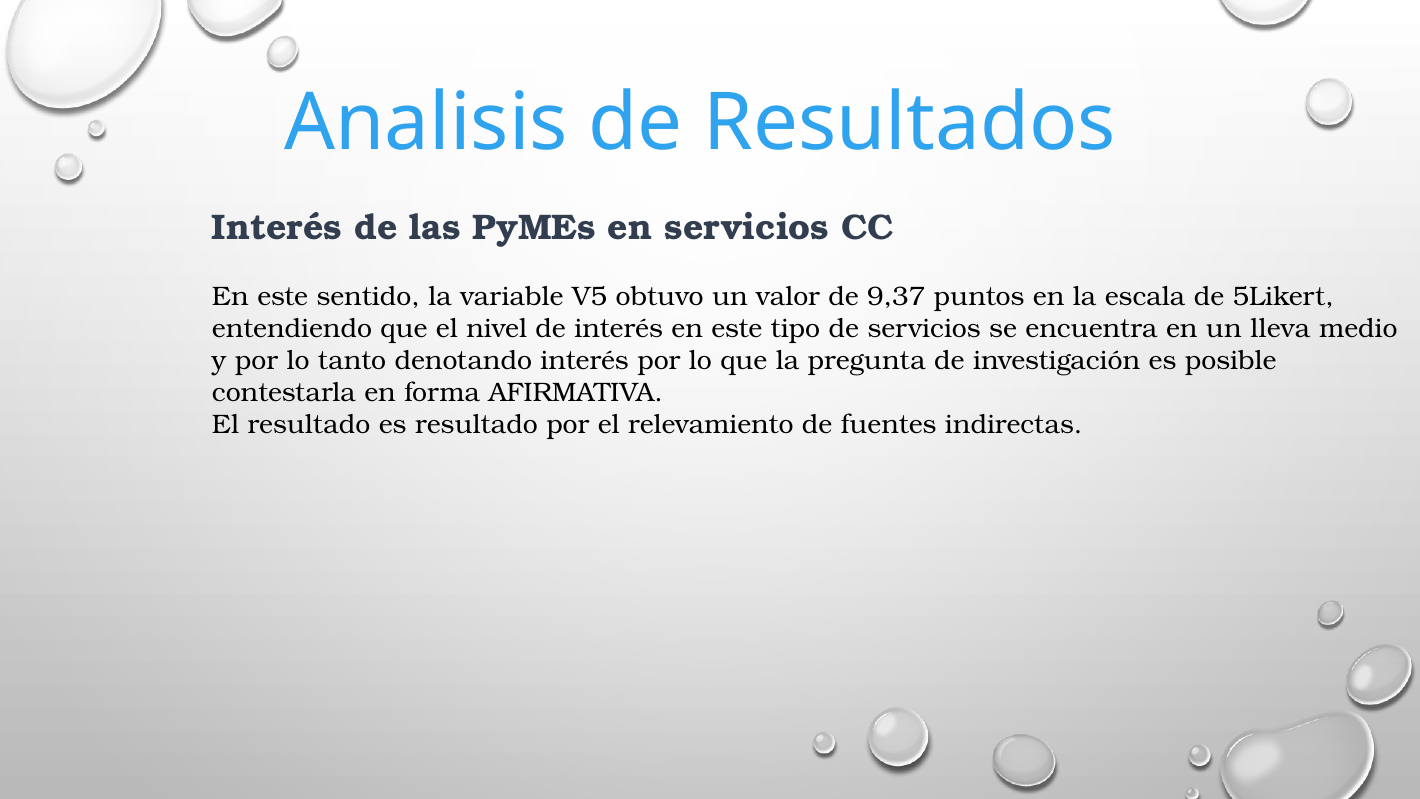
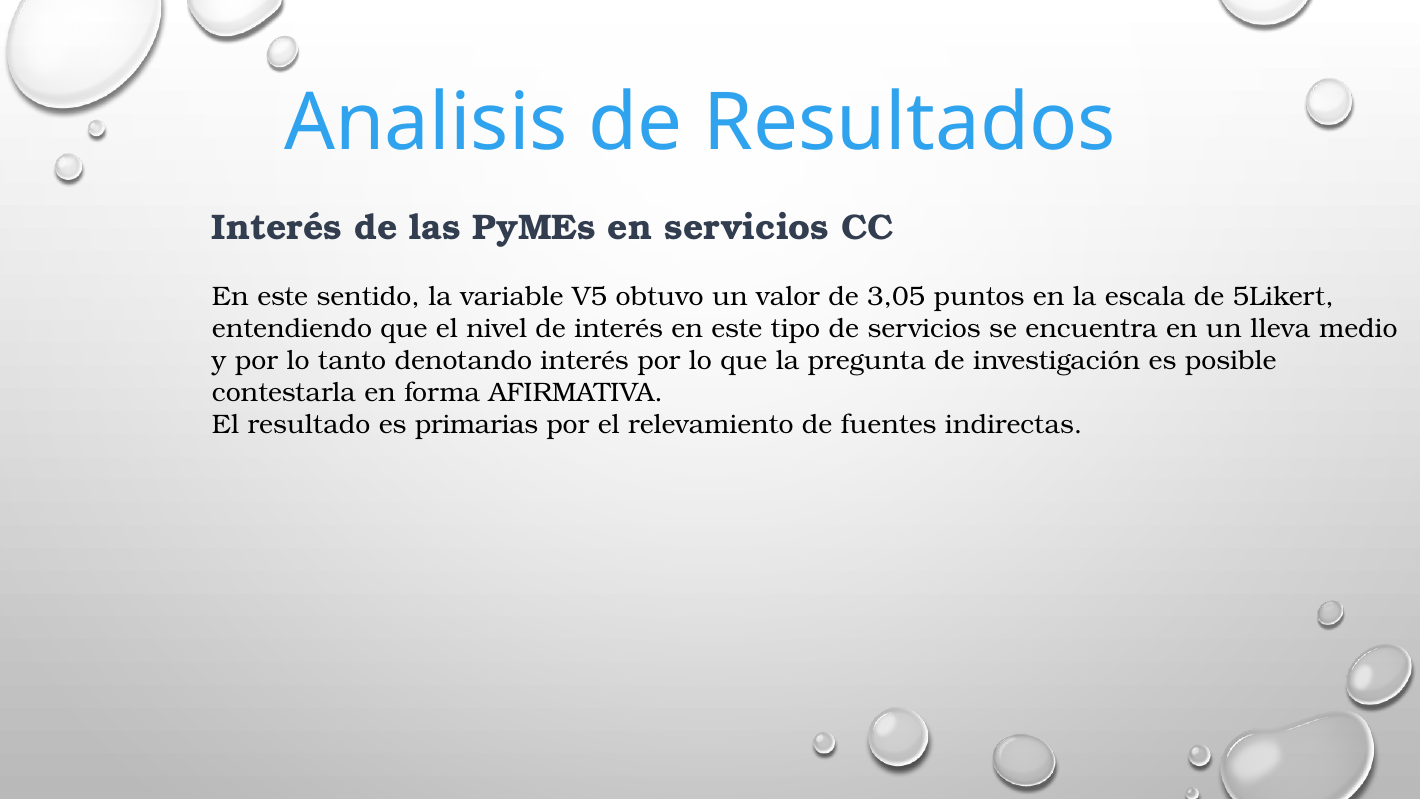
9,37: 9,37 -> 3,05 (896, 296)
es resultado: resultado -> primarias (477, 424)
